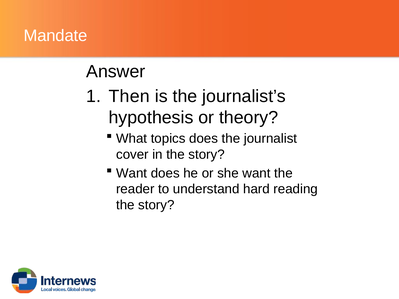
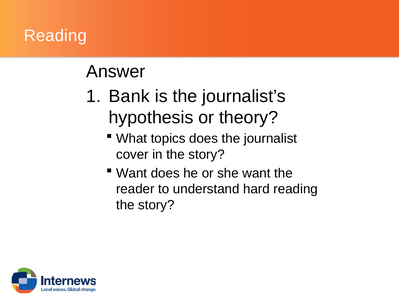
Mandate: Mandate -> Reading (55, 36)
Then: Then -> Bank (129, 96)
